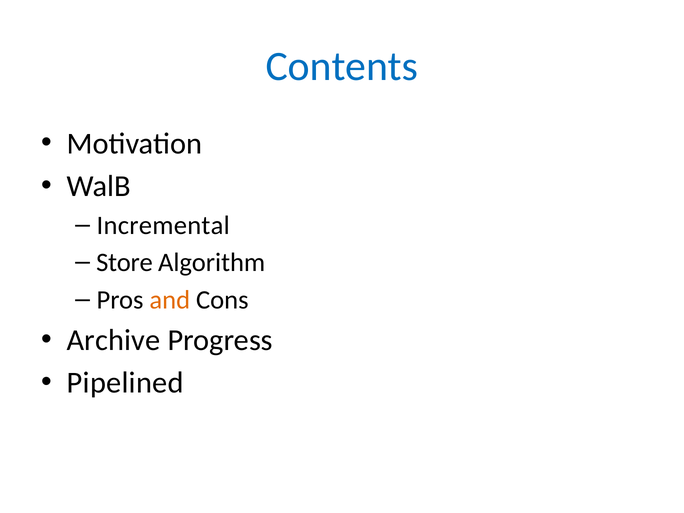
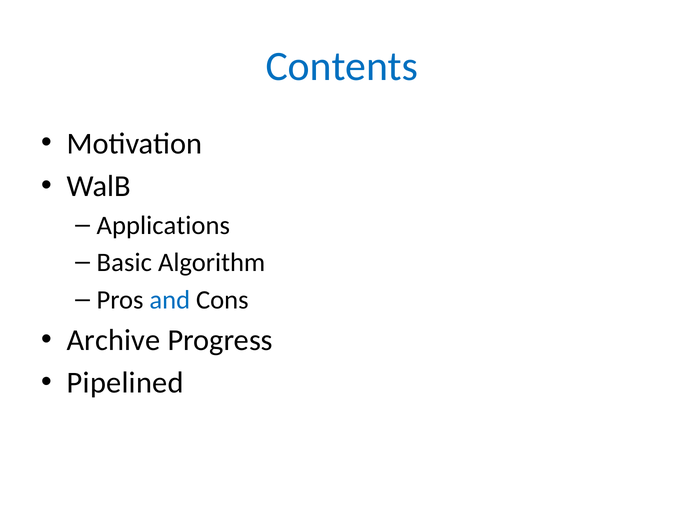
Incremental: Incremental -> Applications (163, 225)
Store: Store -> Basic (124, 263)
and colour: orange -> blue (170, 300)
